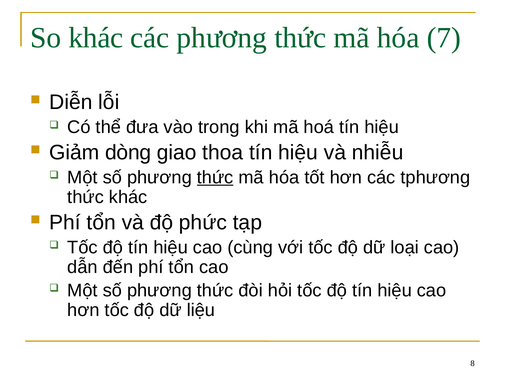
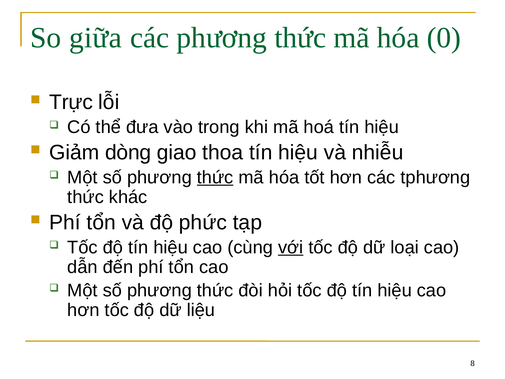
So khác: khác -> giữa (96, 38)
7: 7 -> 0 (444, 38)
Diễn: Diễn -> Trực (71, 102)
với underline: none -> present (291, 247)
